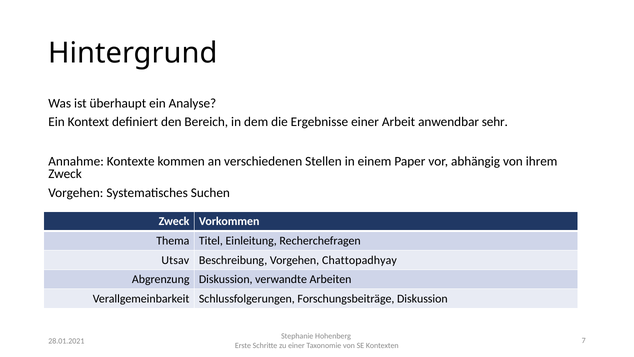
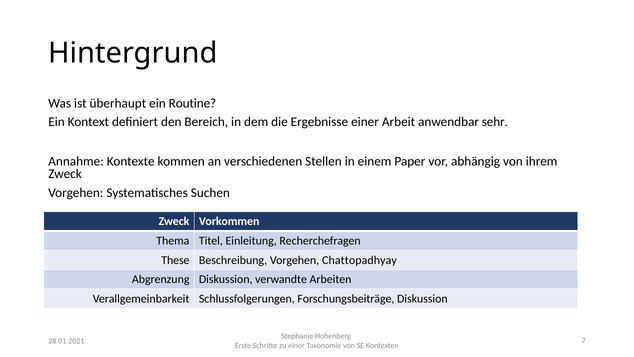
Analyse: Analyse -> Routine (192, 103)
Utsav: Utsav -> These (175, 260)
